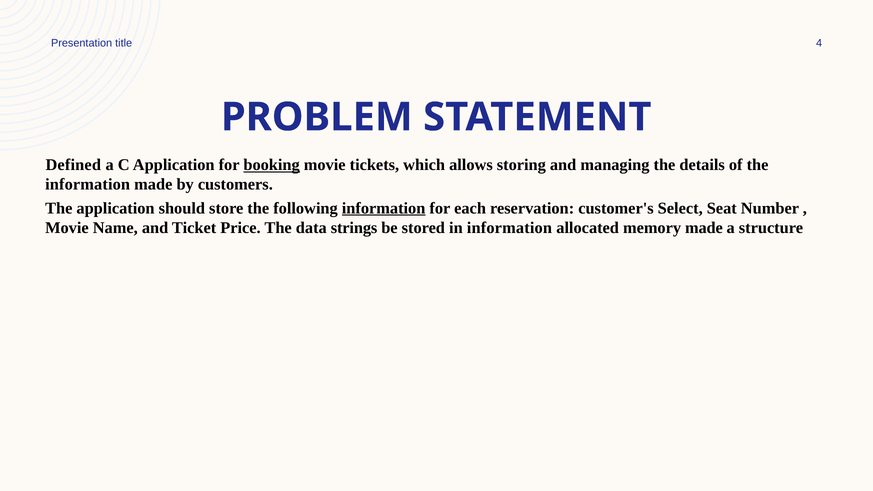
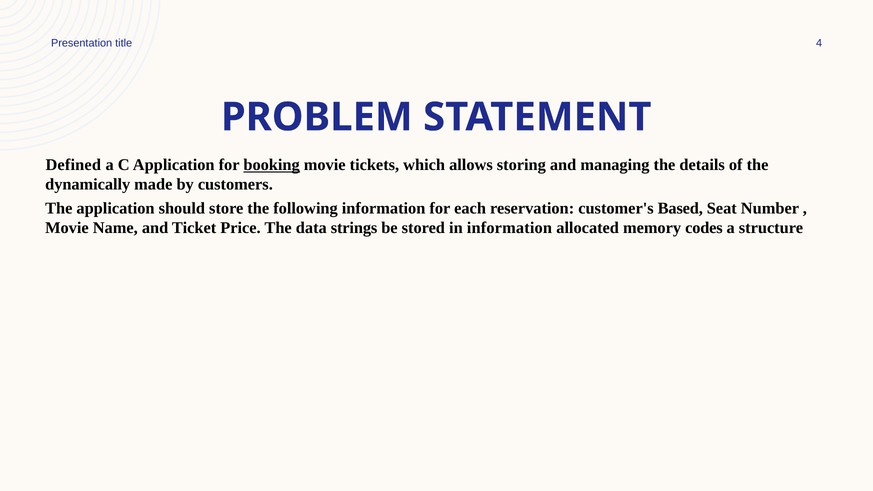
information: information -> dynamically (88, 184)
information underline: present -> none (384, 208)
Select: Select -> Based (680, 208)
memory made: made -> codes (704, 228)
